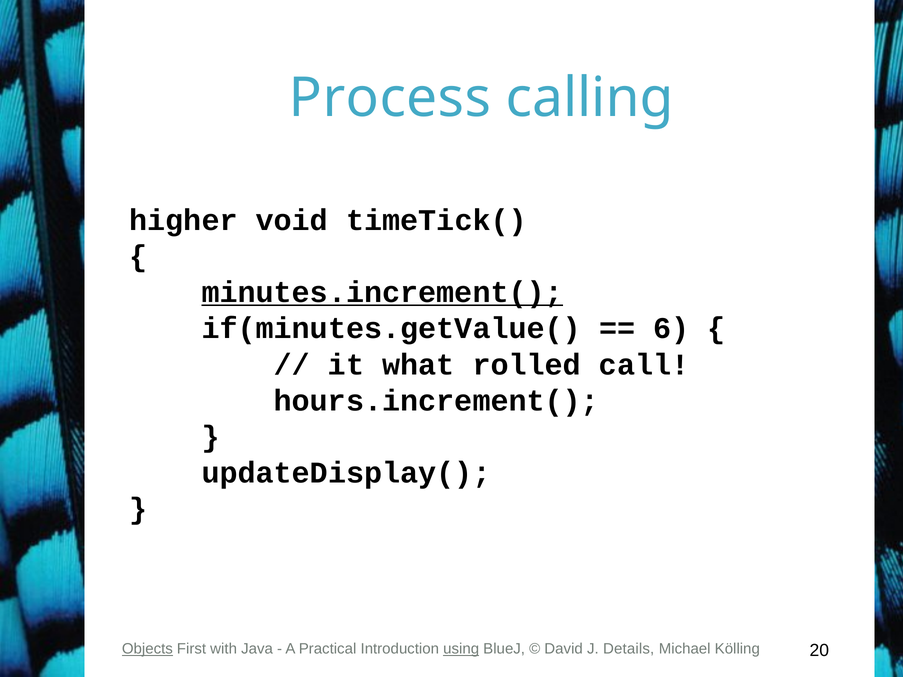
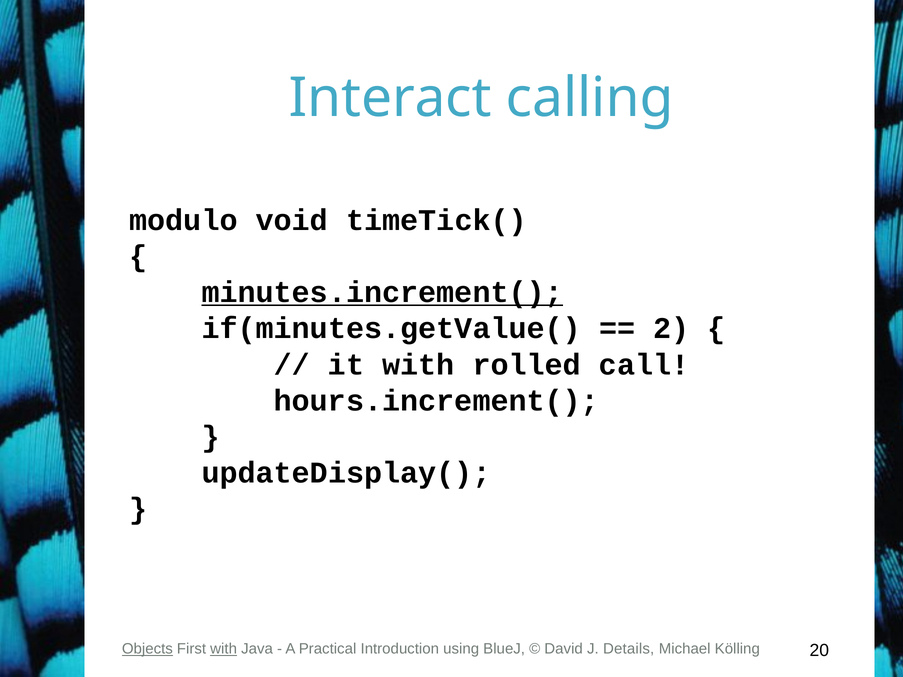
Process: Process -> Interact (390, 98)
higher: higher -> modulo (183, 220)
6: 6 -> 2 (671, 329)
it what: what -> with (418, 365)
with underline: none -> present (224, 649)
using underline: present -> none (461, 649)
